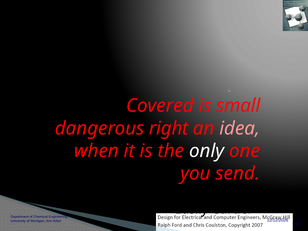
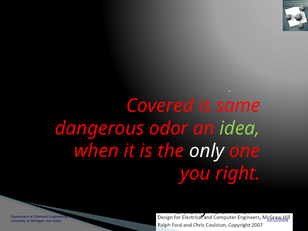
small: small -> same (238, 106)
right: right -> odor (169, 128)
idea colour: pink -> light green (240, 128)
send: send -> right (238, 174)
